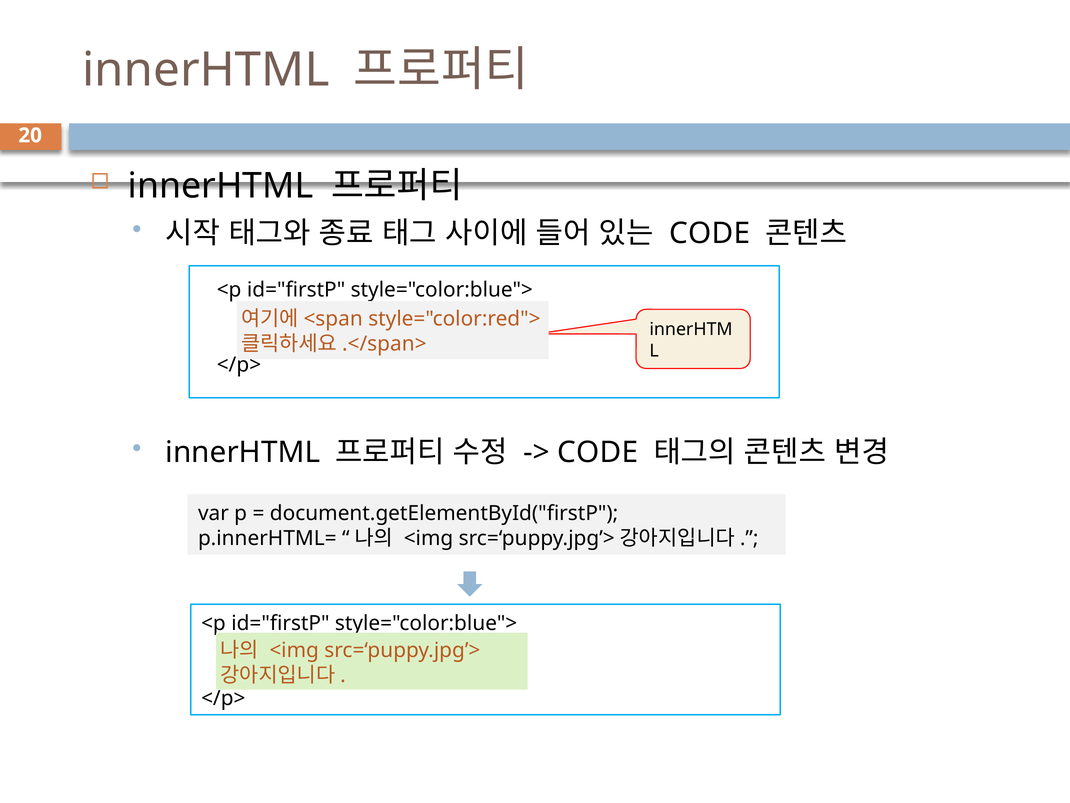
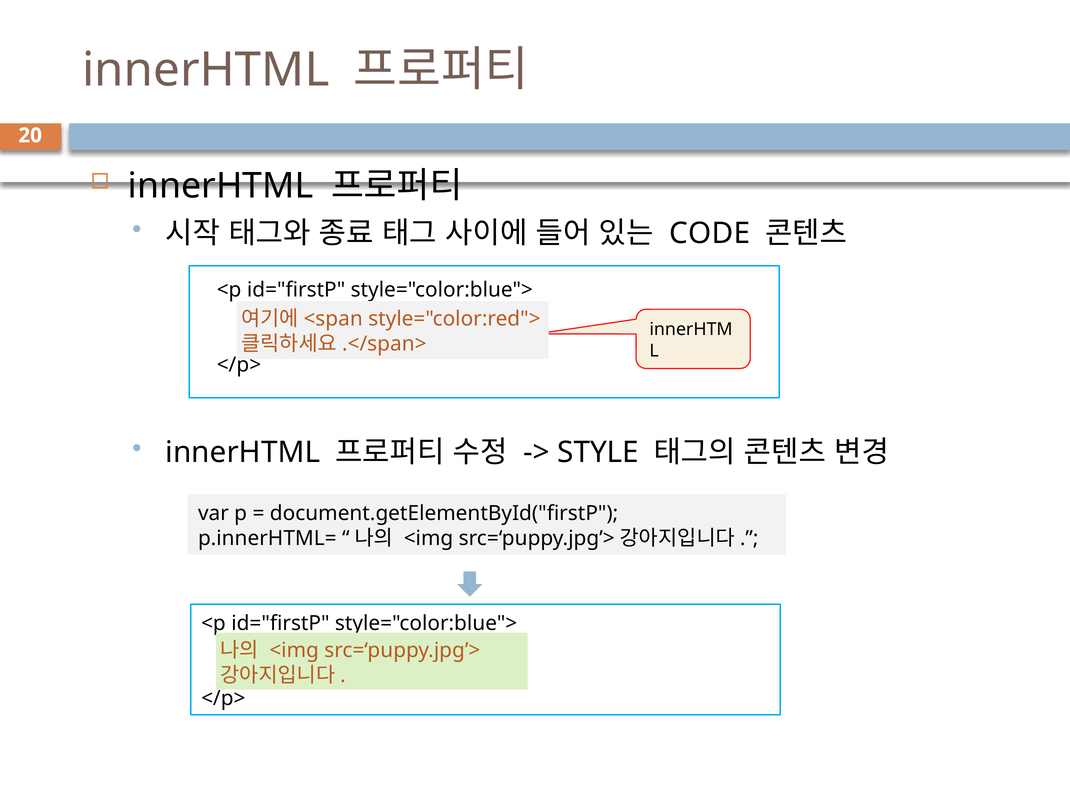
CODE: CODE -> STYLE (598, 452)
